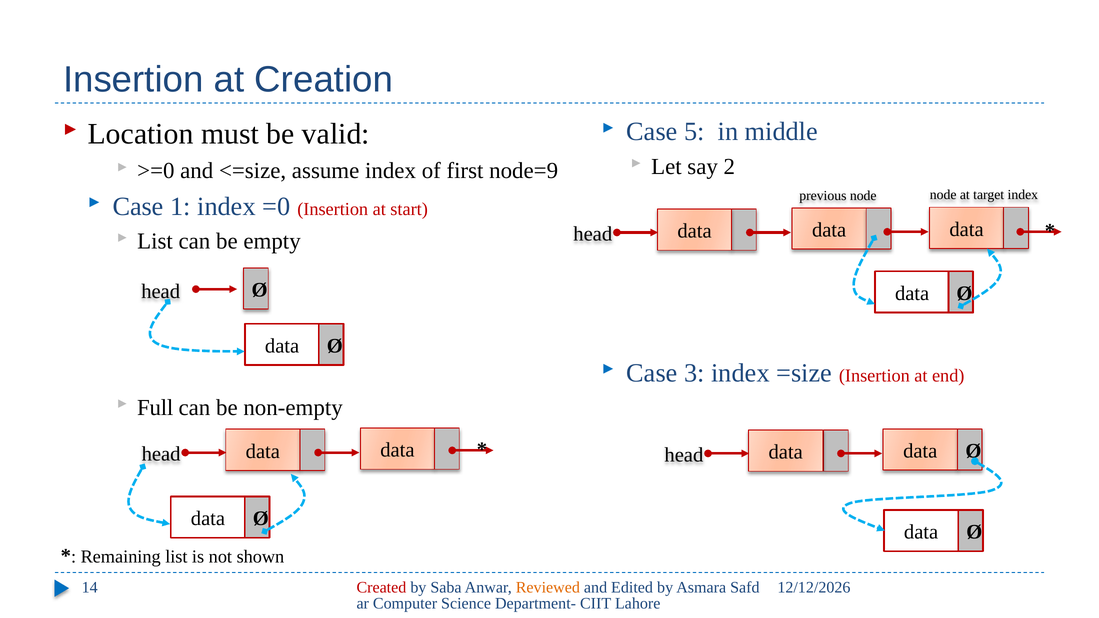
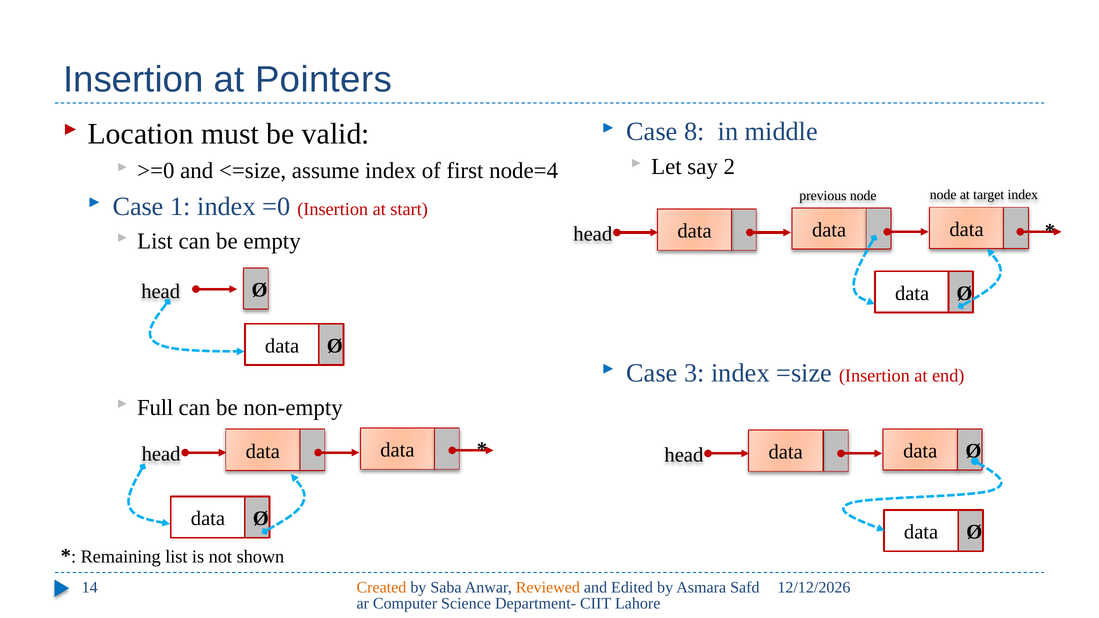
Creation: Creation -> Pointers (324, 80)
5: 5 -> 8 (694, 132)
node=9: node=9 -> node=4 (524, 171)
Created colour: red -> orange (381, 588)
